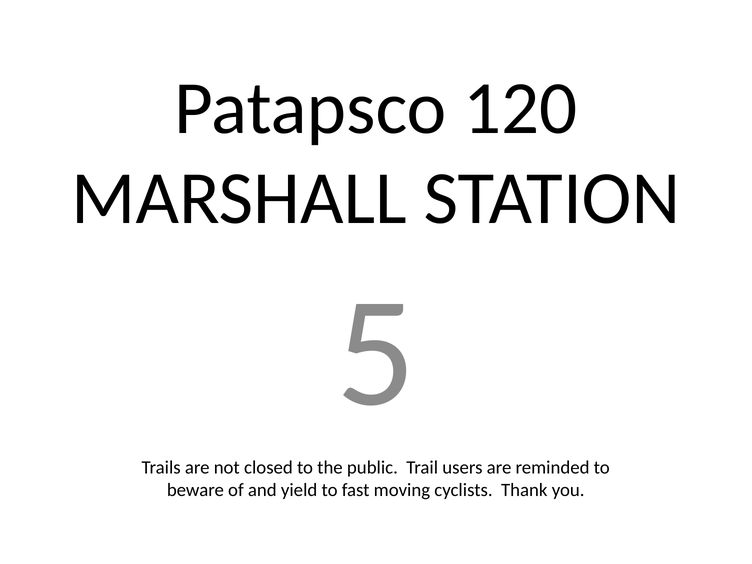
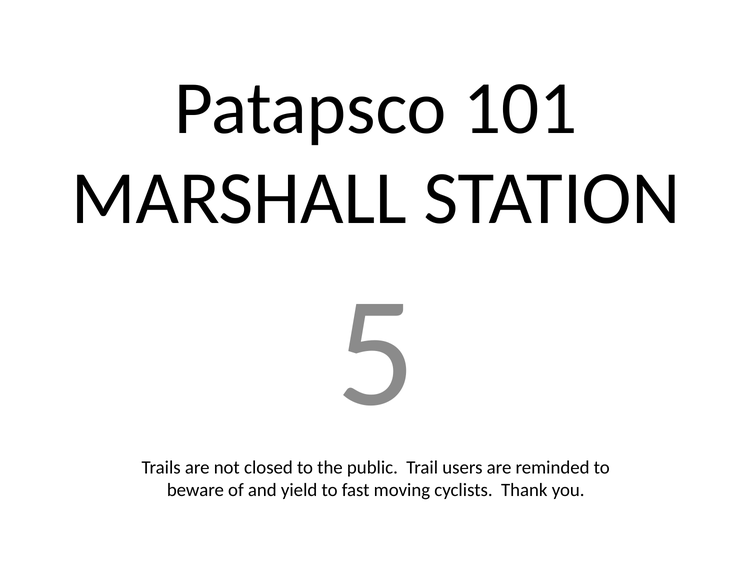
120: 120 -> 101 (520, 108)
